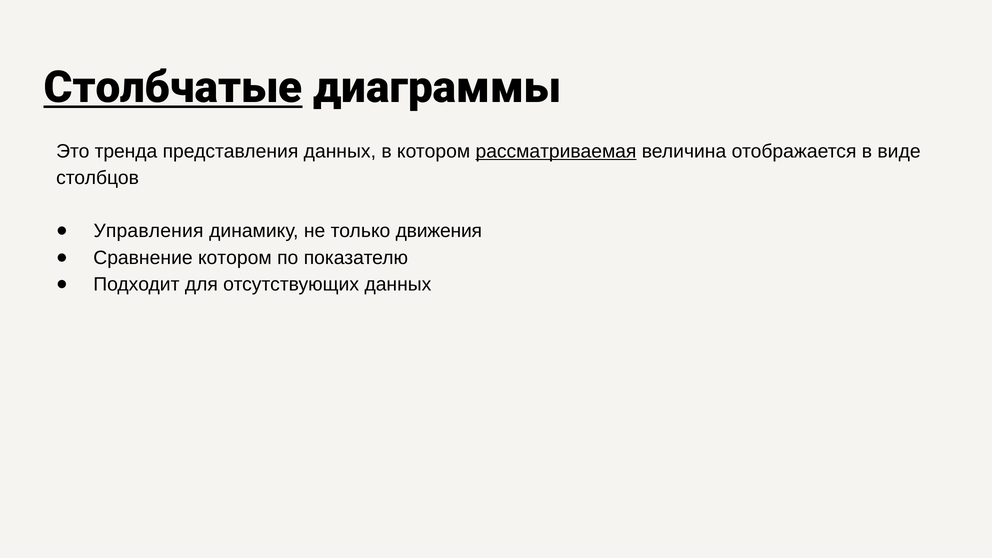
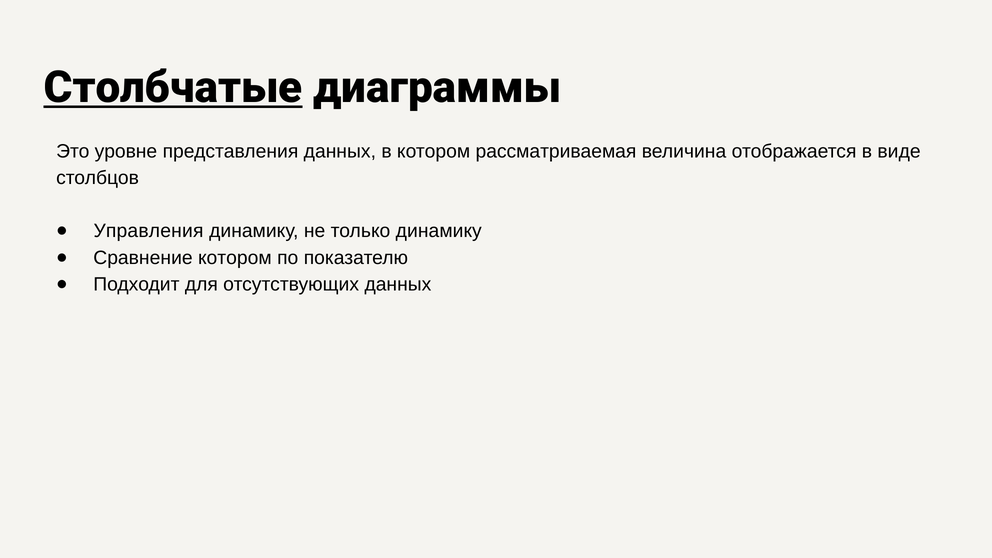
тренда: тренда -> уровне (126, 151)
рассматриваемая underline: present -> none (556, 151)
только движения: движения -> динамику (439, 231)
